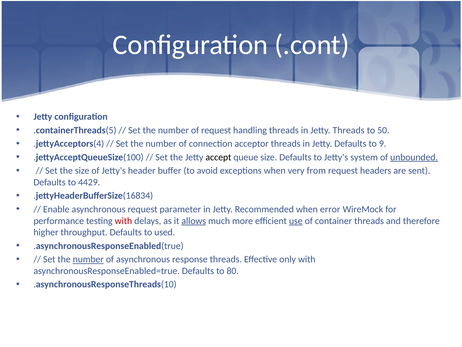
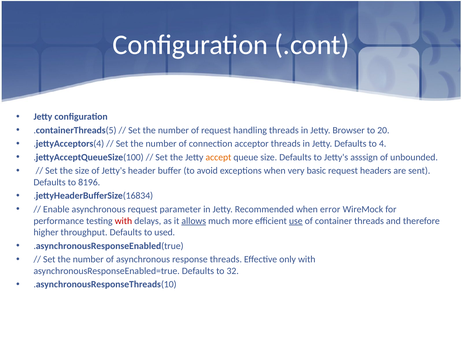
Jetty Threads: Threads -> Browser (349, 130)
50: 50 -> 20 (383, 130)
9: 9 -> 4 (383, 144)
accept colour: black -> orange (218, 157)
system: system -> asssign (364, 157)
unbounded underline: present -> none (414, 157)
from: from -> basic (316, 170)
4429: 4429 -> 8196 (89, 182)
number underline: present -> none (88, 259)
80: 80 -> 32 (233, 271)
